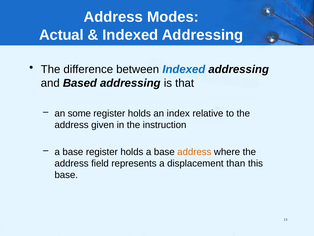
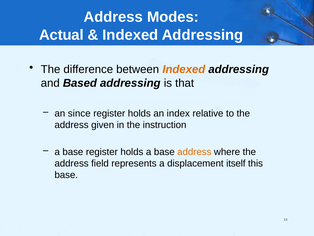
Indexed colour: blue -> orange (184, 69)
some: some -> since (79, 113)
than: than -> itself (236, 163)
